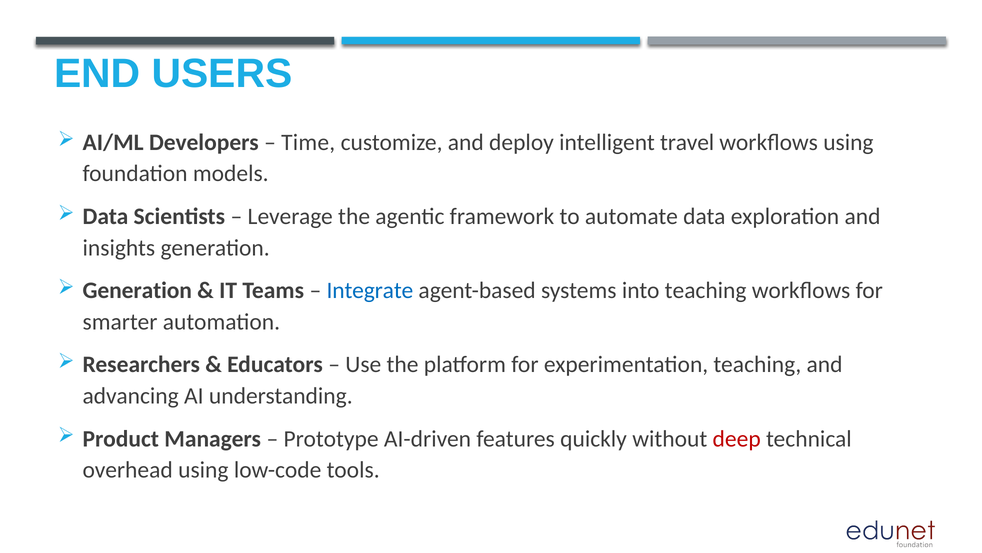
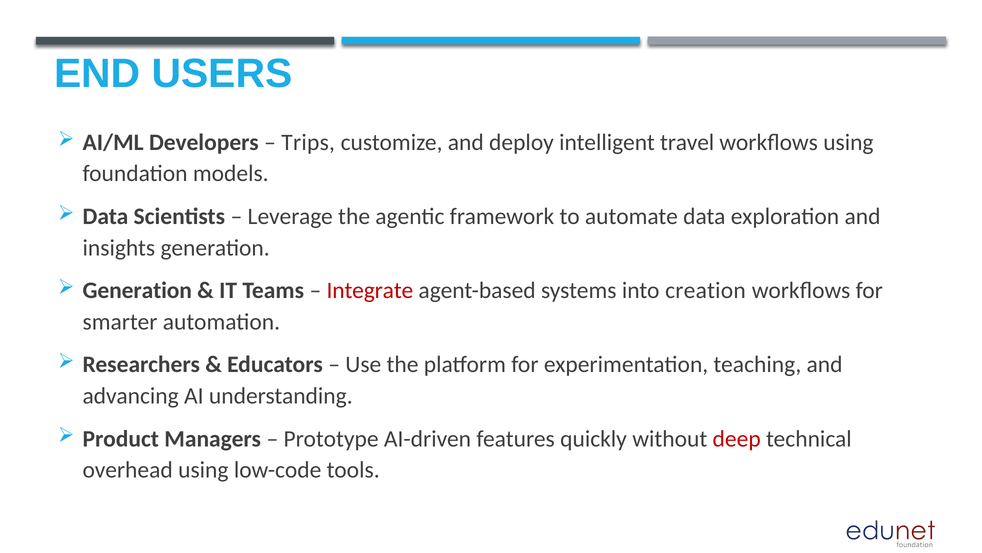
Time: Time -> Trips (308, 142)
Integrate colour: blue -> red (370, 290)
into teaching: teaching -> creation (705, 290)
